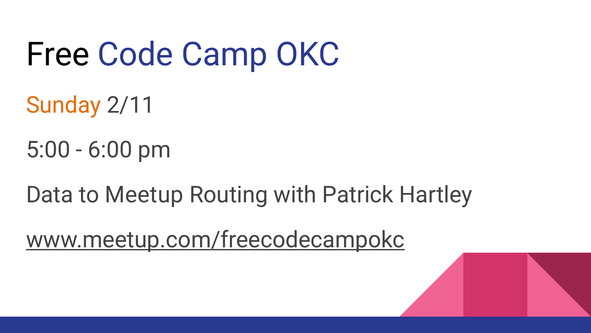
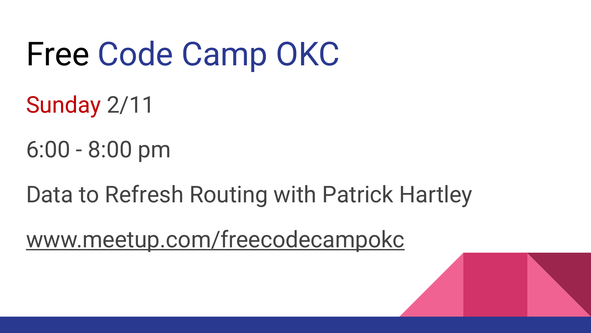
Sunday colour: orange -> red (64, 105)
5:00: 5:00 -> 6:00 (48, 150)
6:00: 6:00 -> 8:00 (110, 150)
Meetup: Meetup -> Refresh (144, 195)
